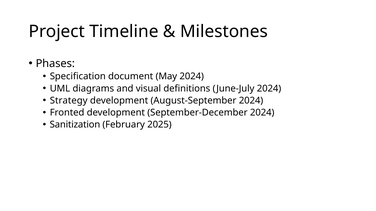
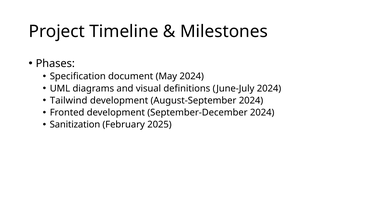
Strategy: Strategy -> Tailwind (69, 101)
